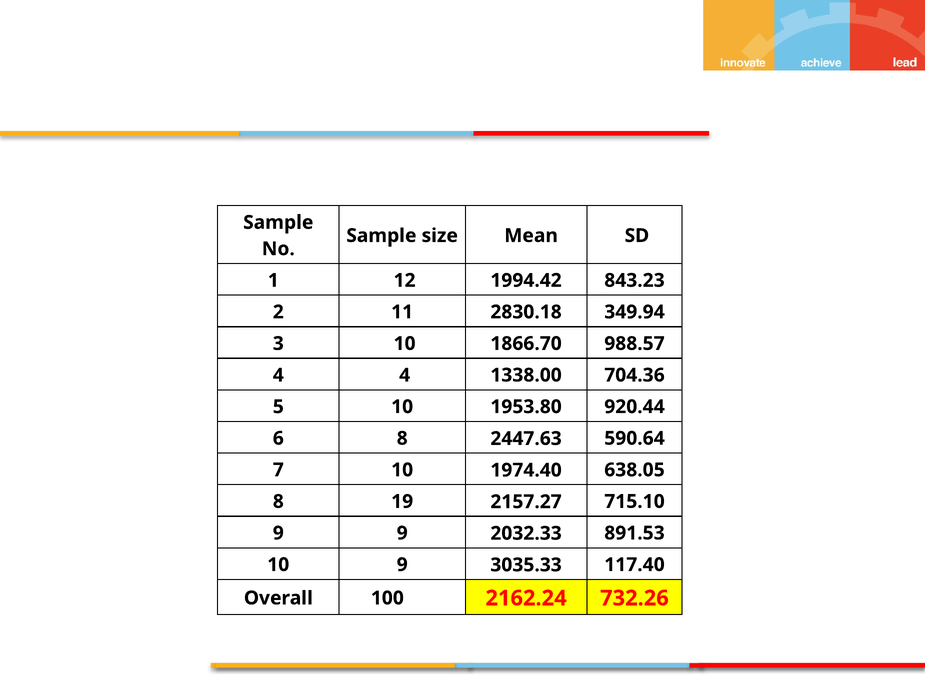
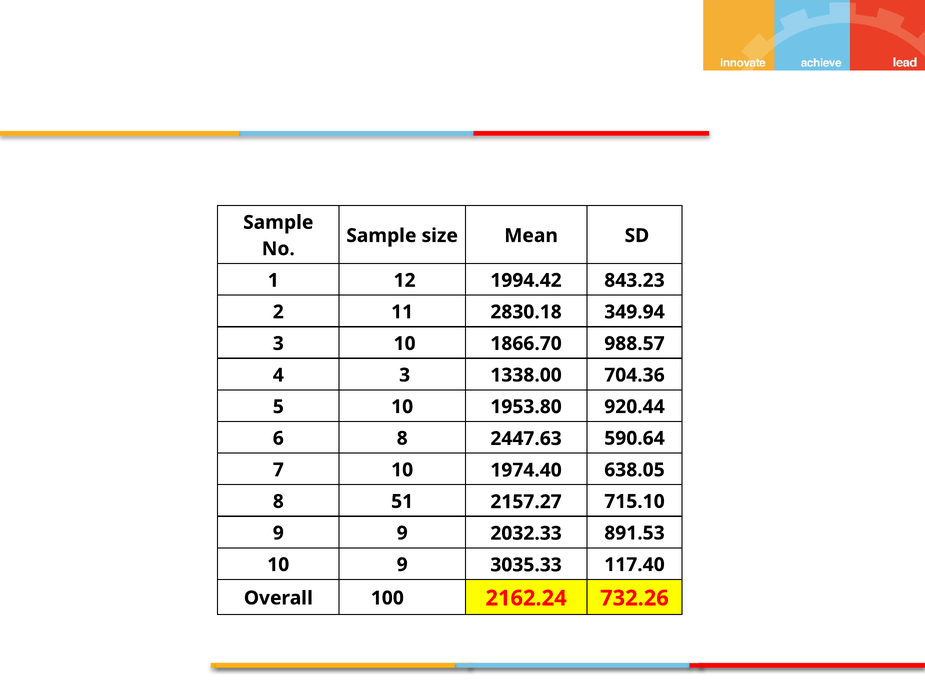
4 4: 4 -> 3 (405, 375)
19: 19 -> 51 (402, 501)
